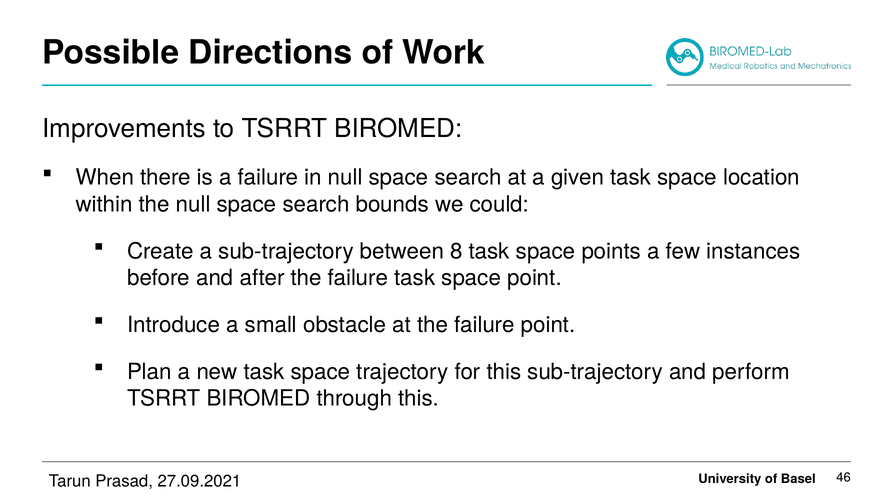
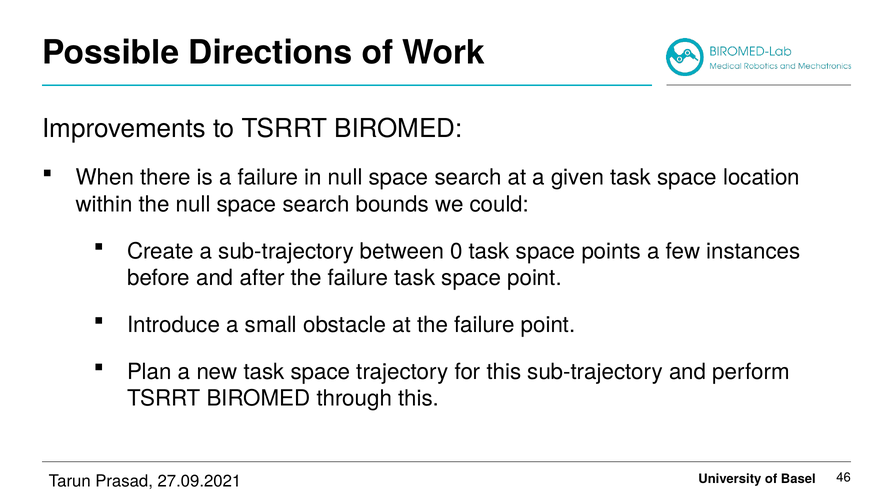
8: 8 -> 0 (456, 251)
